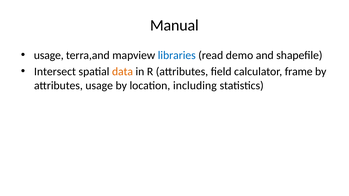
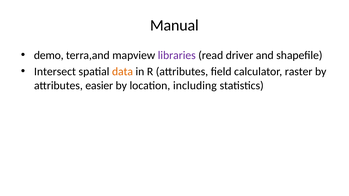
usage: usage -> demo (49, 55)
libraries colour: blue -> purple (177, 55)
demo: demo -> driver (240, 55)
frame: frame -> raster (299, 72)
attributes usage: usage -> easier (99, 86)
